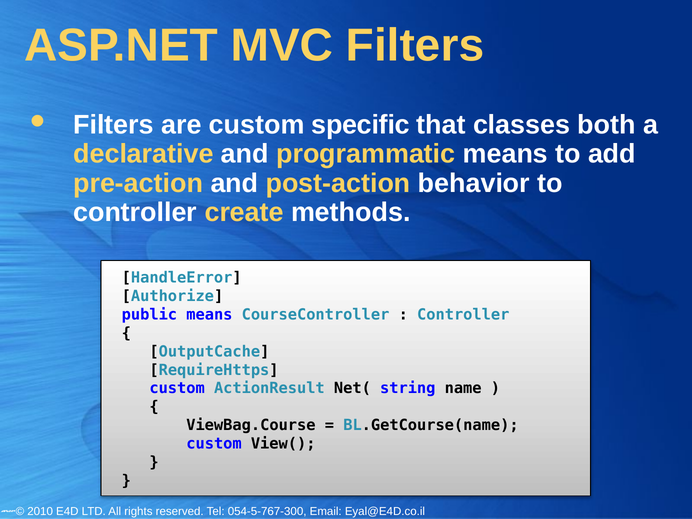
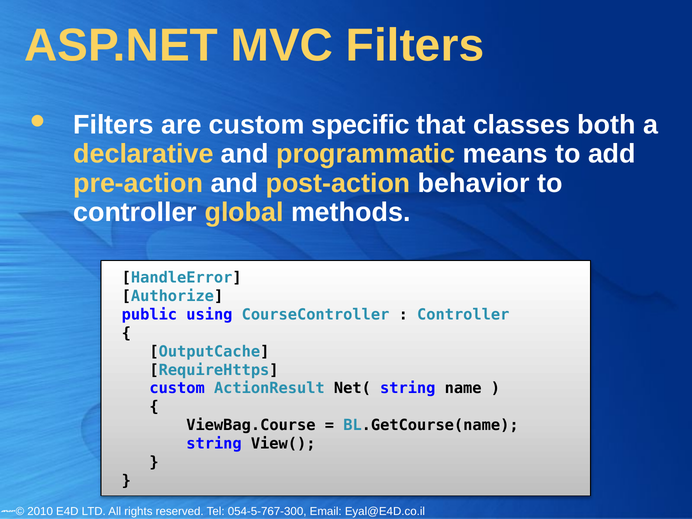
create: create -> global (244, 212)
public means: means -> using (209, 315)
custom: custom -> string (214, 444)
